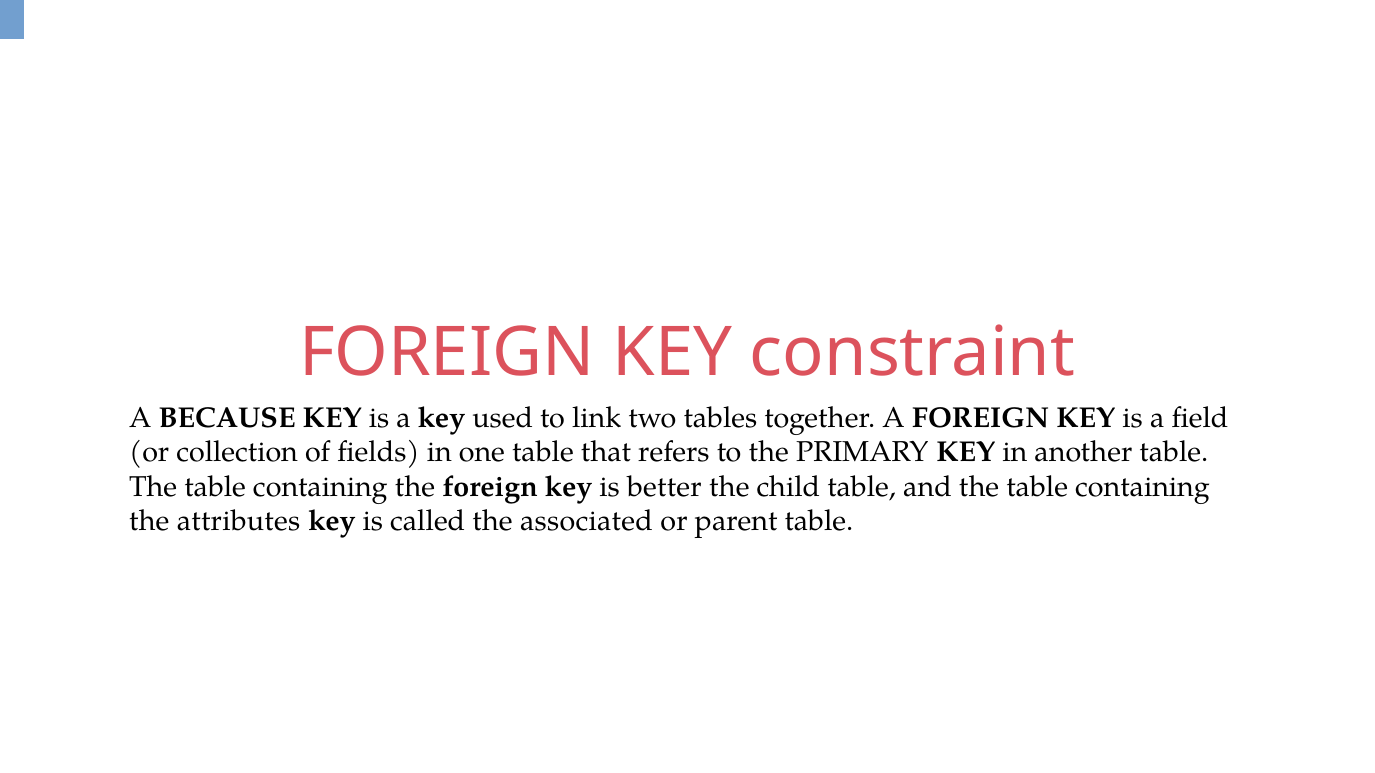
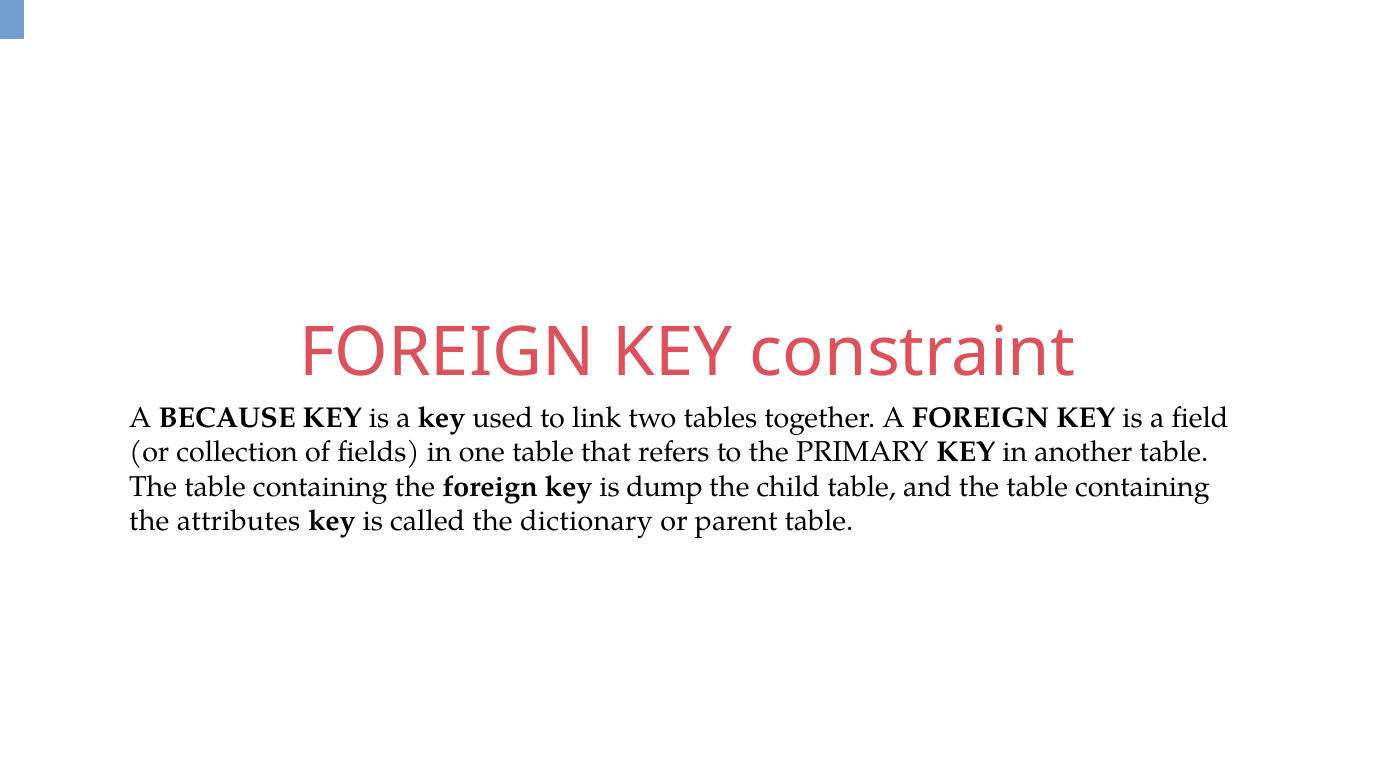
better: better -> dump (665, 487)
associated: associated -> dictionary (586, 522)
